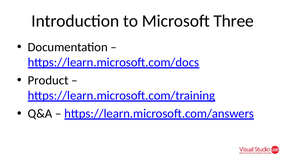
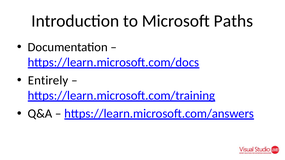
Three: Three -> Paths (233, 21)
Product: Product -> Entirely (48, 81)
